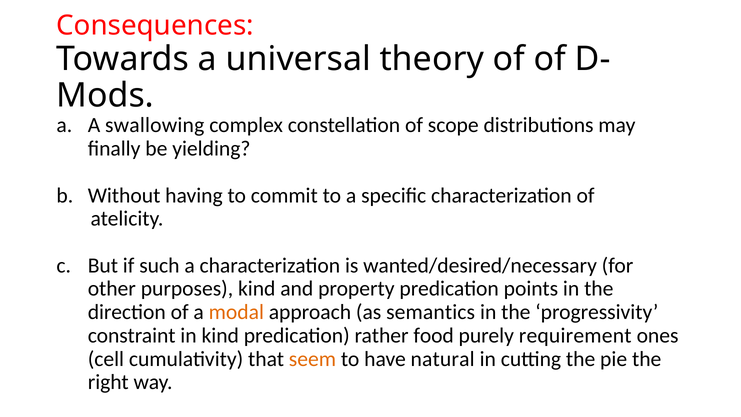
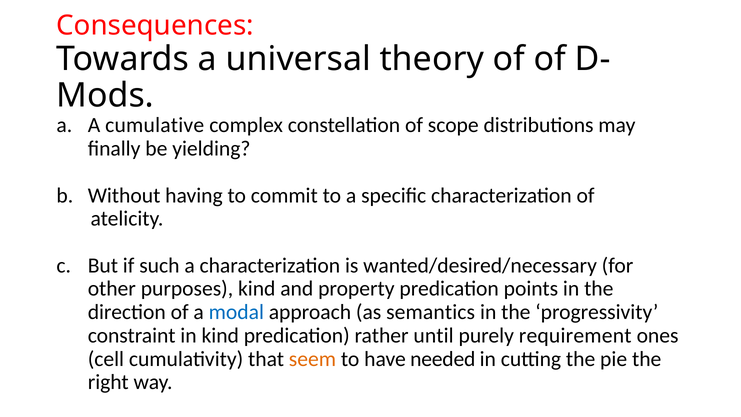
swallowing: swallowing -> cumulative (155, 125)
modal colour: orange -> blue (236, 312)
food: food -> until (434, 335)
natural: natural -> needed (443, 359)
